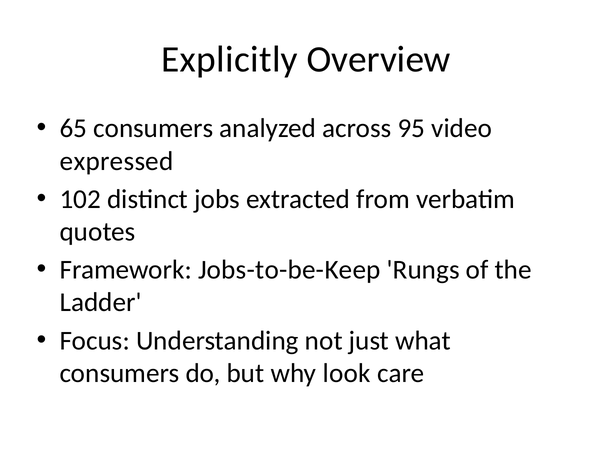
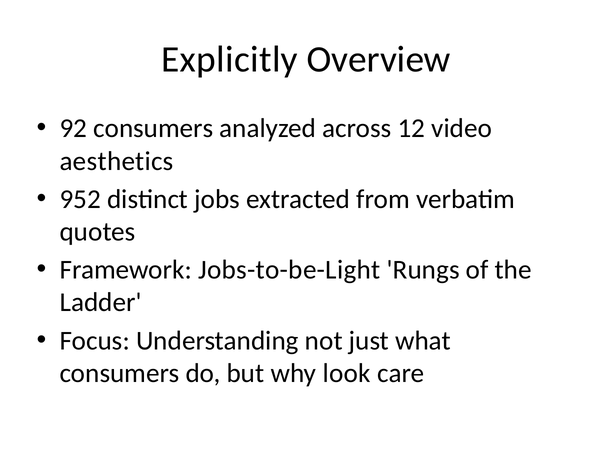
65: 65 -> 92 (73, 128)
95: 95 -> 12 (411, 128)
expressed: expressed -> aesthetics (117, 161)
102: 102 -> 952 (80, 199)
Jobs-to-be-Keep: Jobs-to-be-Keep -> Jobs-to-be-Light (289, 270)
